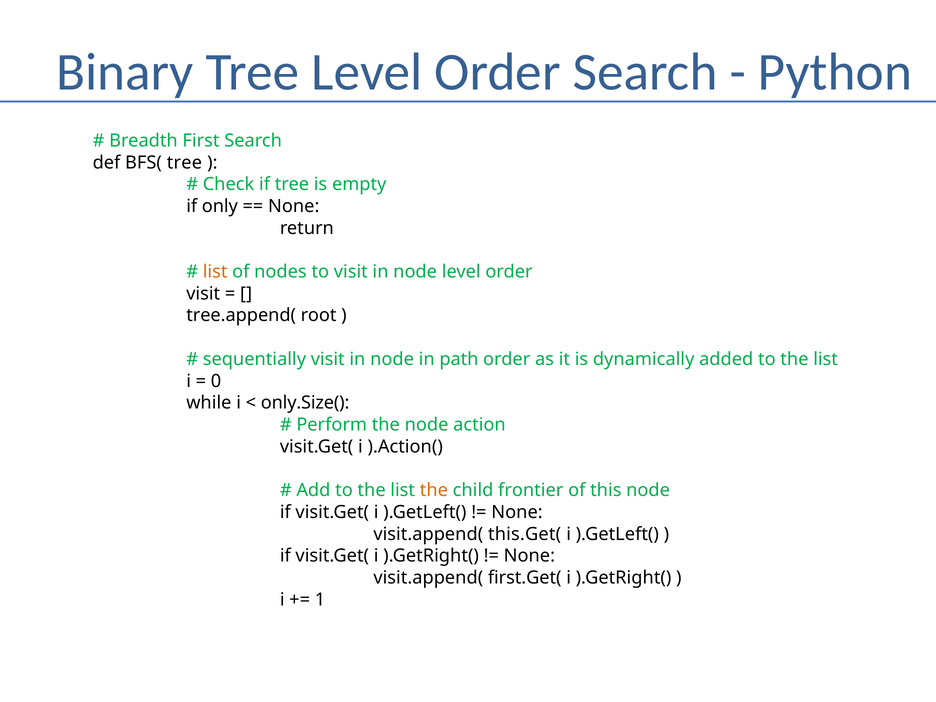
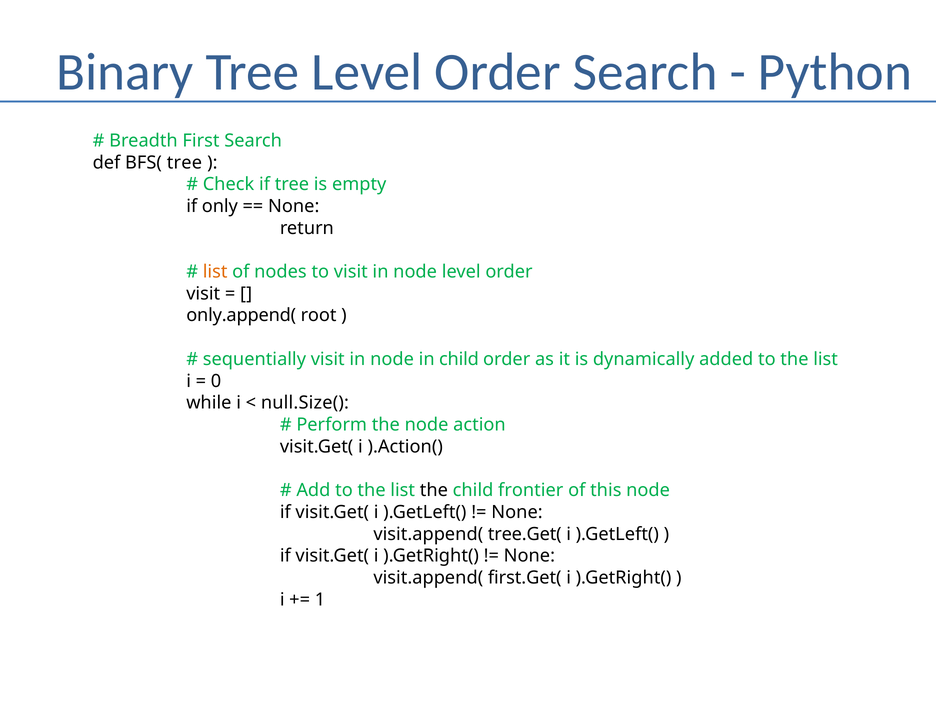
tree.append(: tree.append( -> only.append( (241, 315)
in path: path -> child (459, 359)
only.Size(: only.Size( -> null.Size( (305, 403)
the colour: orange -> black (434, 490)
this.Get(: this.Get( -> tree.Get( (525, 534)
